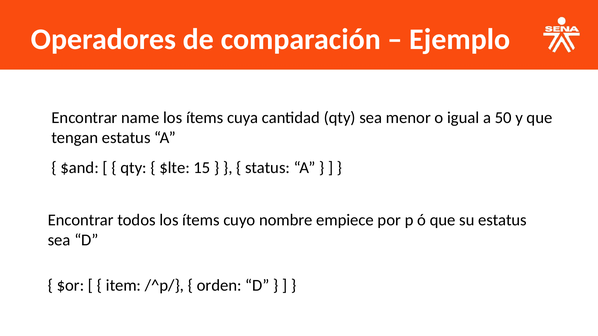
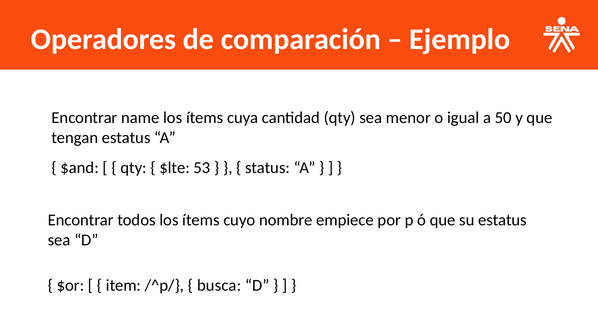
15: 15 -> 53 (202, 168)
orden: orden -> busca (219, 286)
